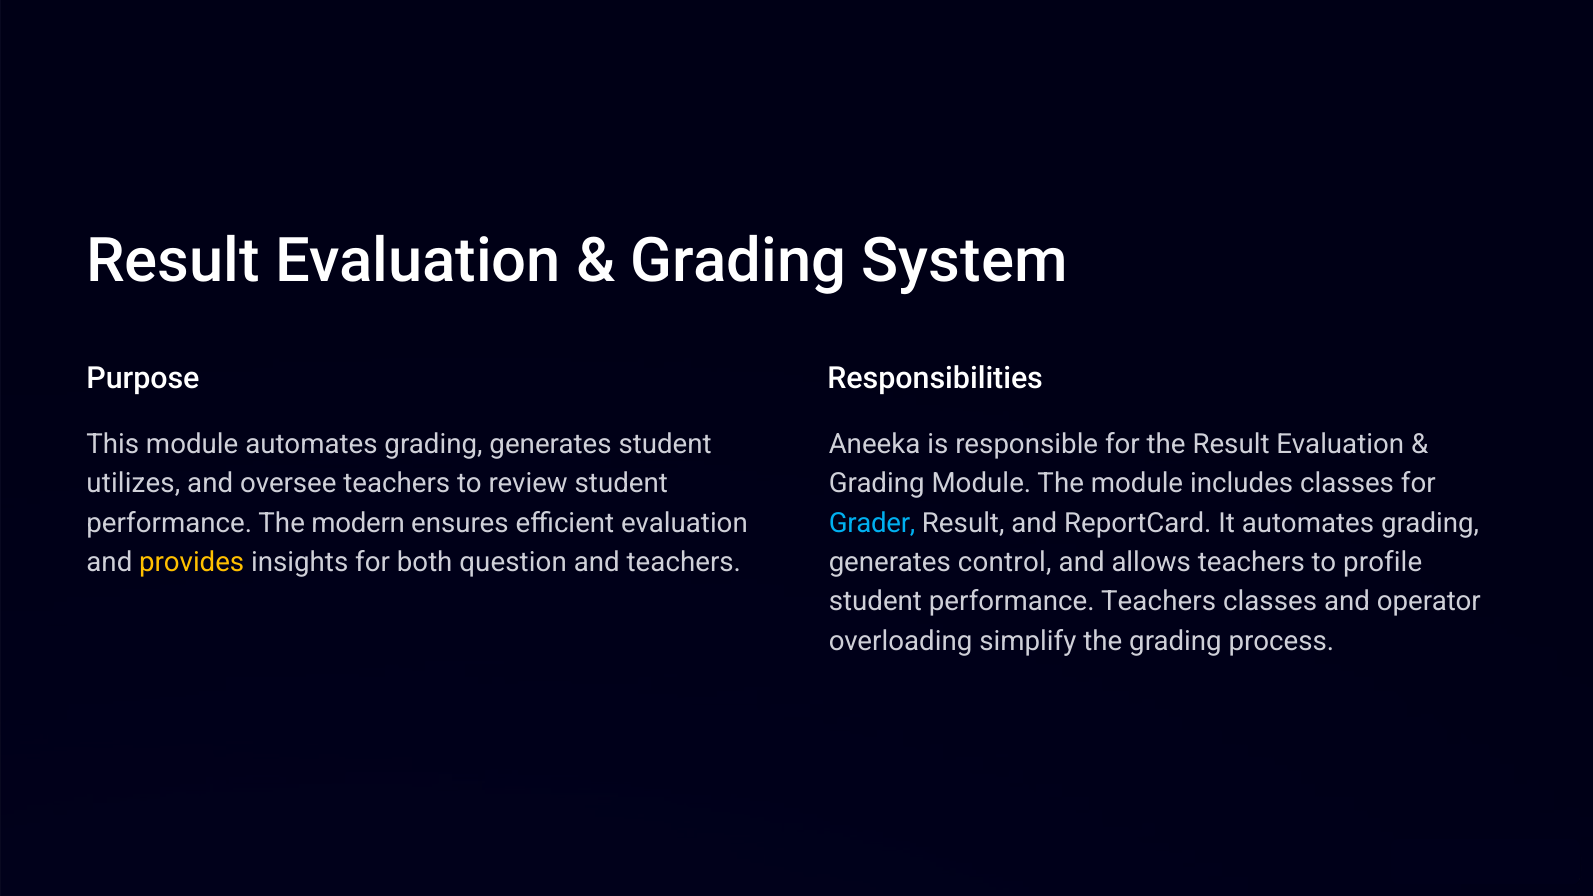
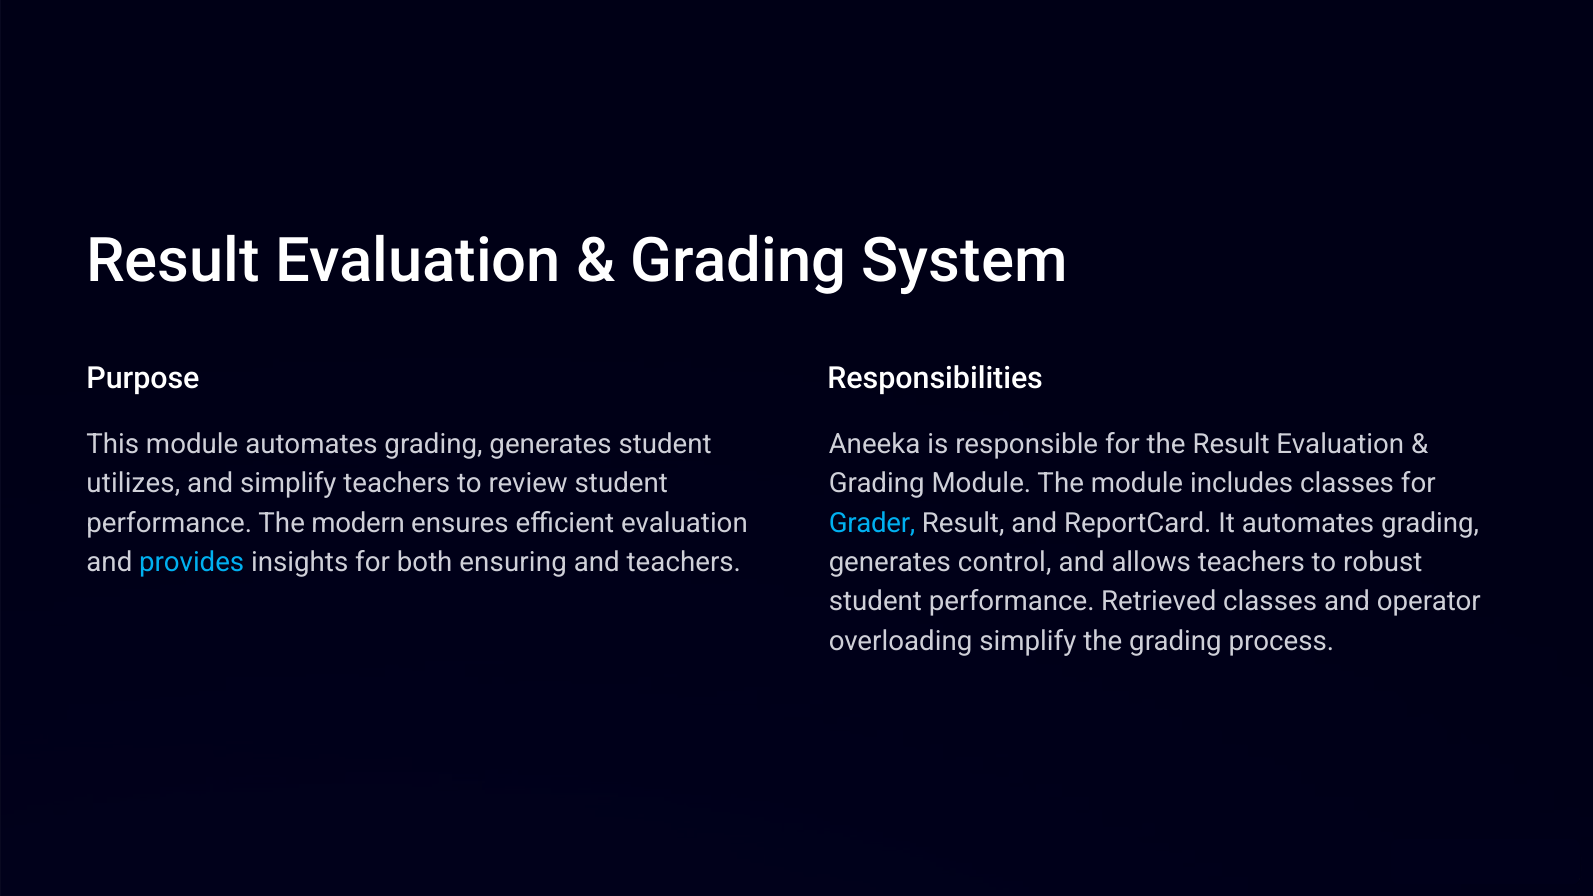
and oversee: oversee -> simplify (288, 484)
provides colour: yellow -> light blue (192, 562)
question: question -> ensuring (513, 562)
profile: profile -> robust (1383, 562)
performance Teachers: Teachers -> Retrieved (1159, 602)
